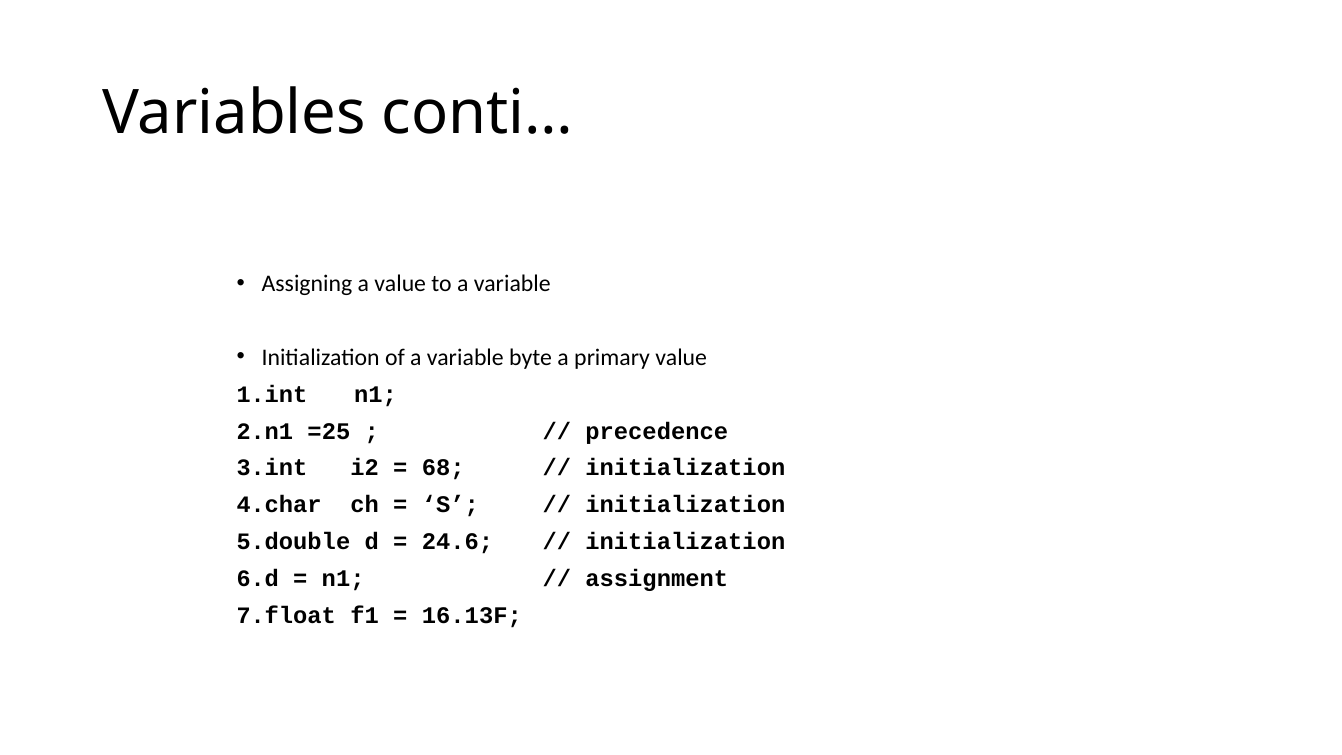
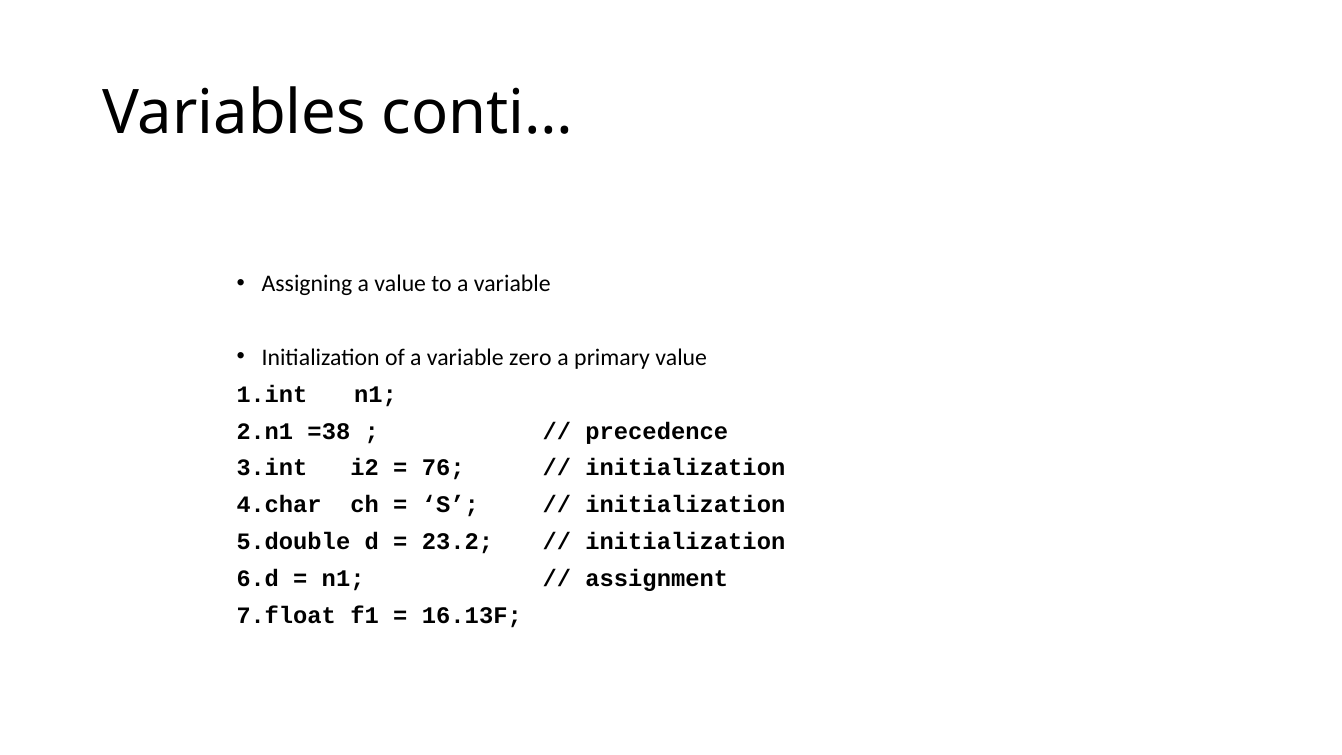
byte: byte -> zero (530, 357)
=25: =25 -> =38 (329, 431)
68: 68 -> 76 (443, 468)
24.6: 24.6 -> 23.2 (458, 542)
